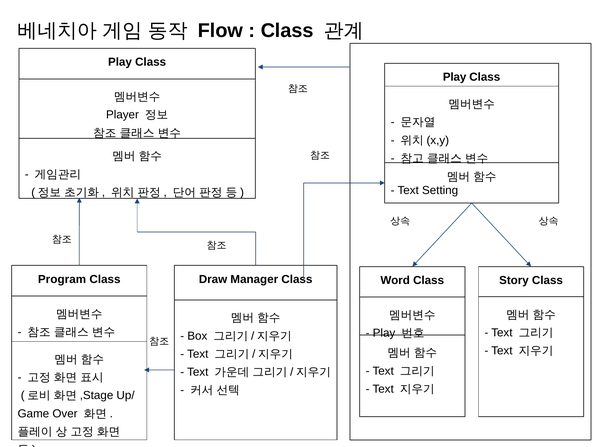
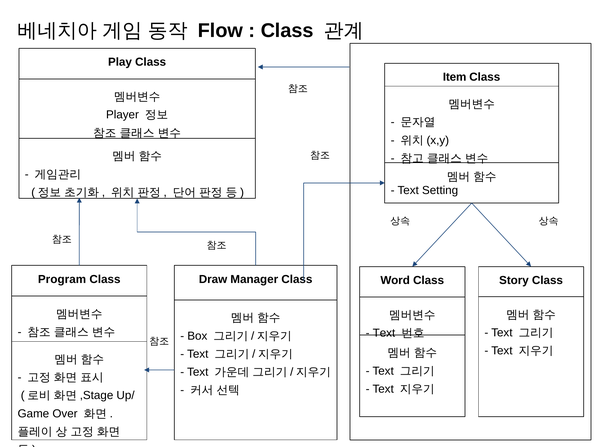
Play: Play -> Item (455, 77)
Play: Play -> Text (384, 333)
